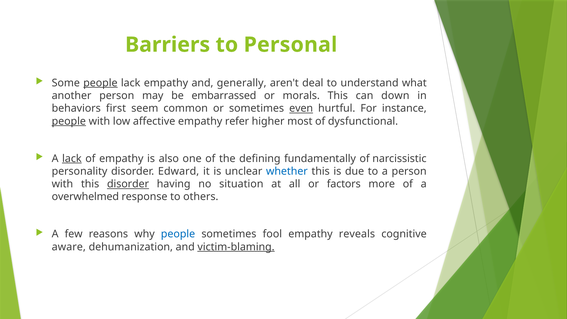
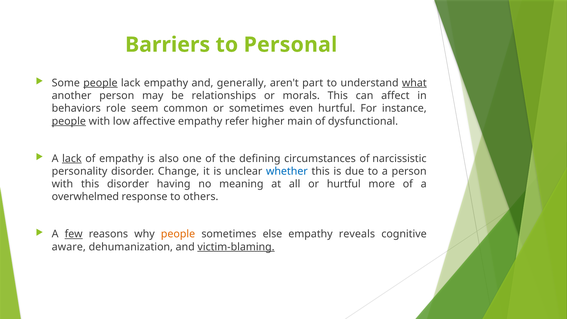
deal: deal -> part (313, 83)
what underline: none -> present (414, 83)
embarrassed: embarrassed -> relationships (224, 96)
down: down -> affect (395, 96)
first: first -> role (116, 108)
even underline: present -> none (301, 108)
most: most -> main (300, 121)
fundamentally: fundamentally -> circumstances (320, 158)
Edward: Edward -> Change (179, 171)
disorder underline: present -> none (128, 184)
situation: situation -> meaning (241, 184)
or factors: factors -> hurtful (344, 184)
few underline: none -> present (74, 234)
people colour: blue -> orange (178, 234)
fool: fool -> else (272, 234)
